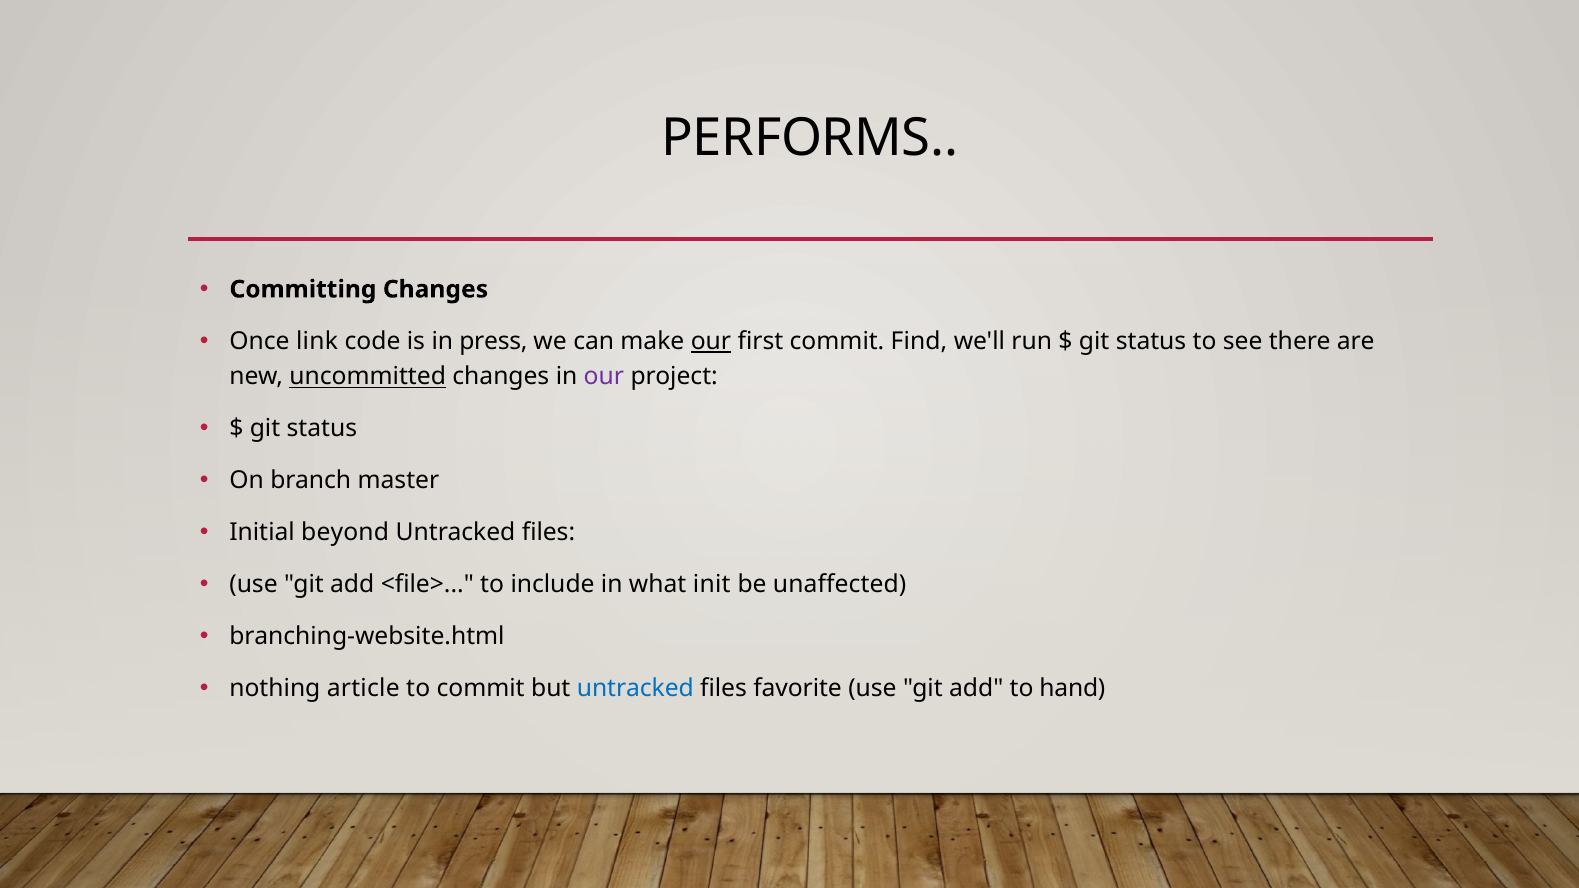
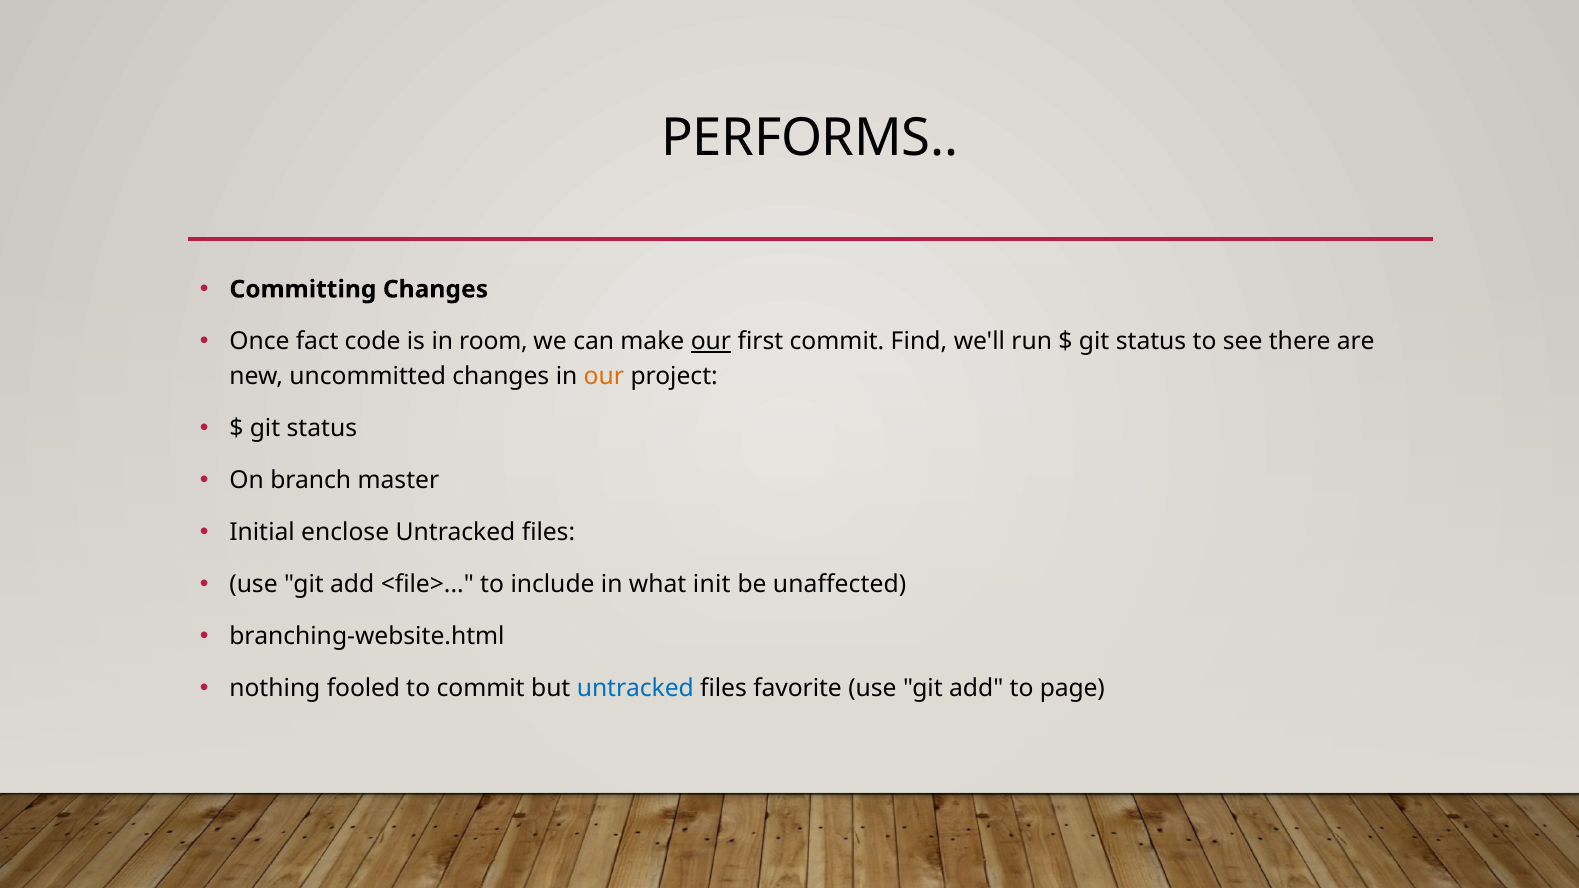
link: link -> fact (317, 341)
press: press -> room (493, 341)
uncommitted underline: present -> none (368, 377)
our colour: purple -> orange (604, 377)
beyond: beyond -> enclose (345, 533)
article: article -> fooled (363, 689)
hand: hand -> page (1072, 689)
